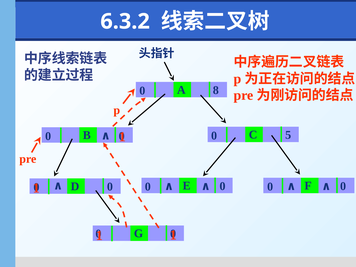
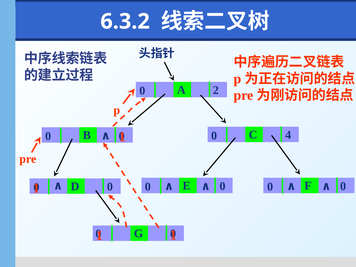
8: 8 -> 2 (216, 90)
5: 5 -> 4 (288, 135)
